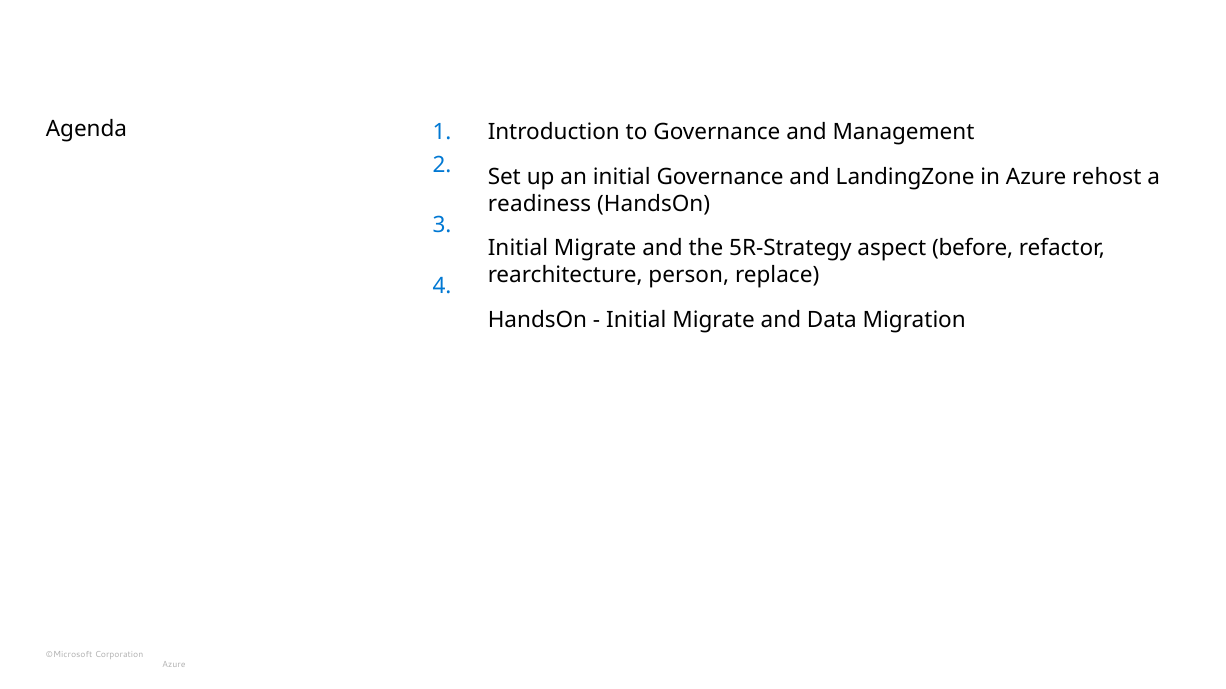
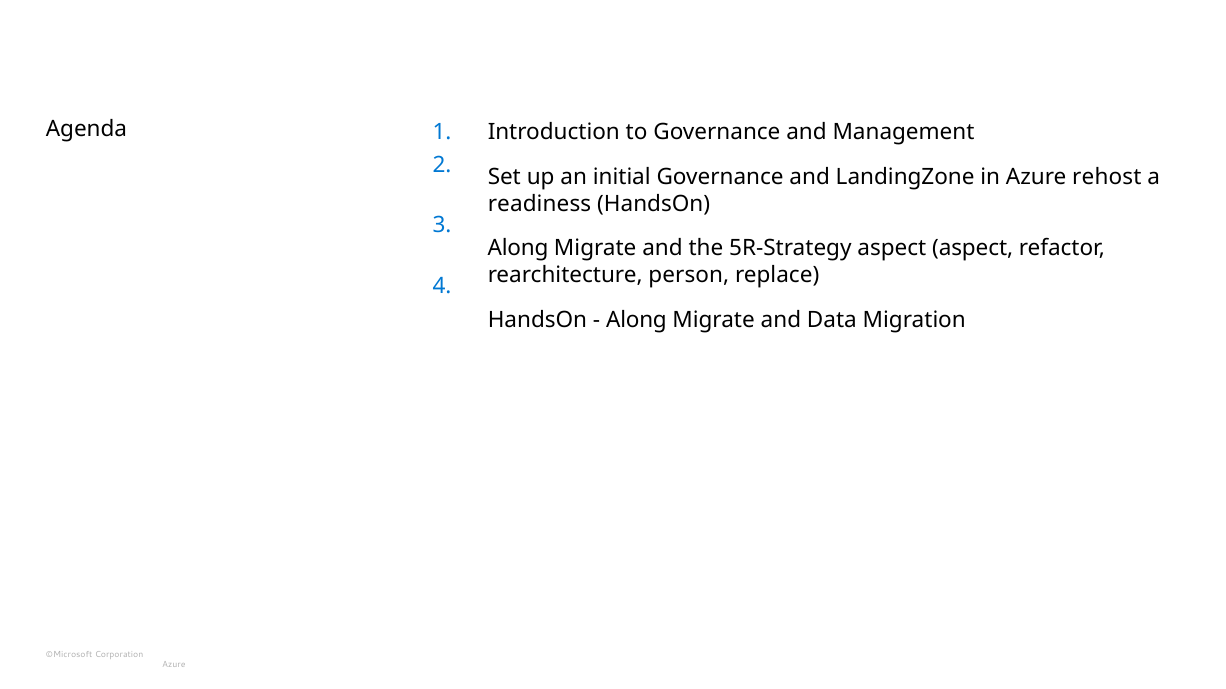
Initial: Initial -> Along (518, 249)
aspect before: before -> aspect (973, 249)
Initial: Initial -> Along (636, 321)
